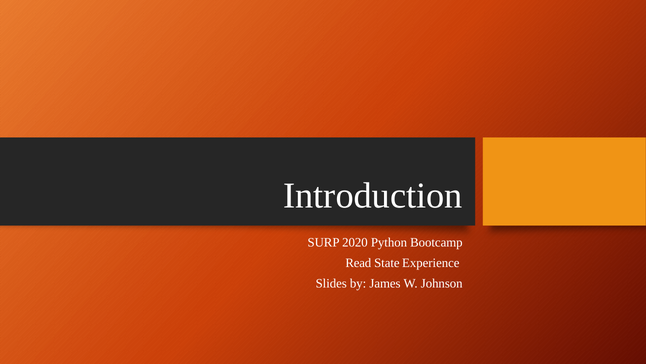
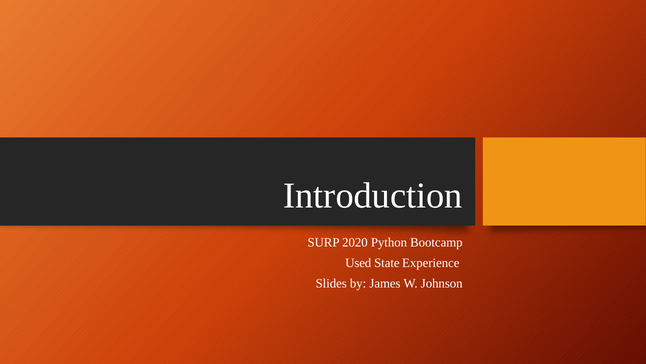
Read: Read -> Used (358, 263)
